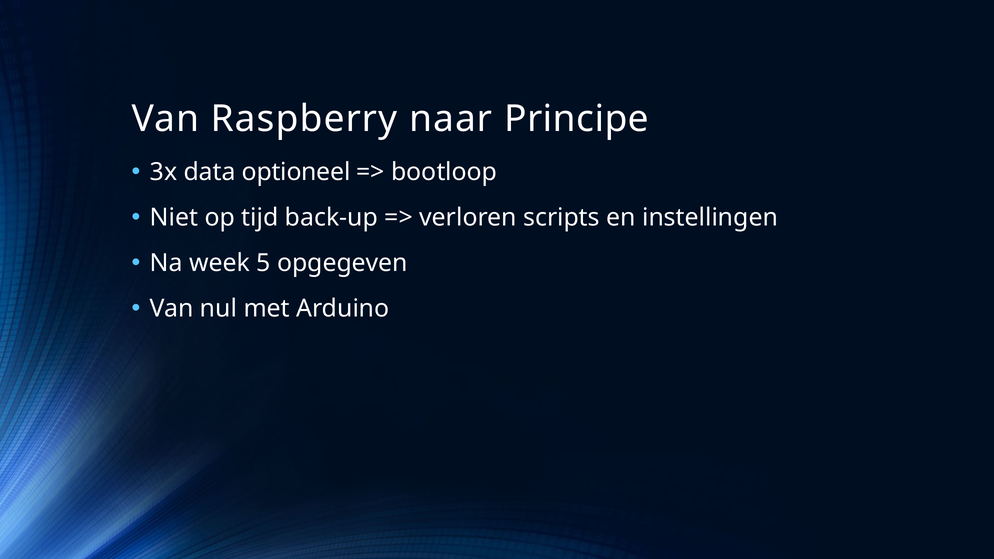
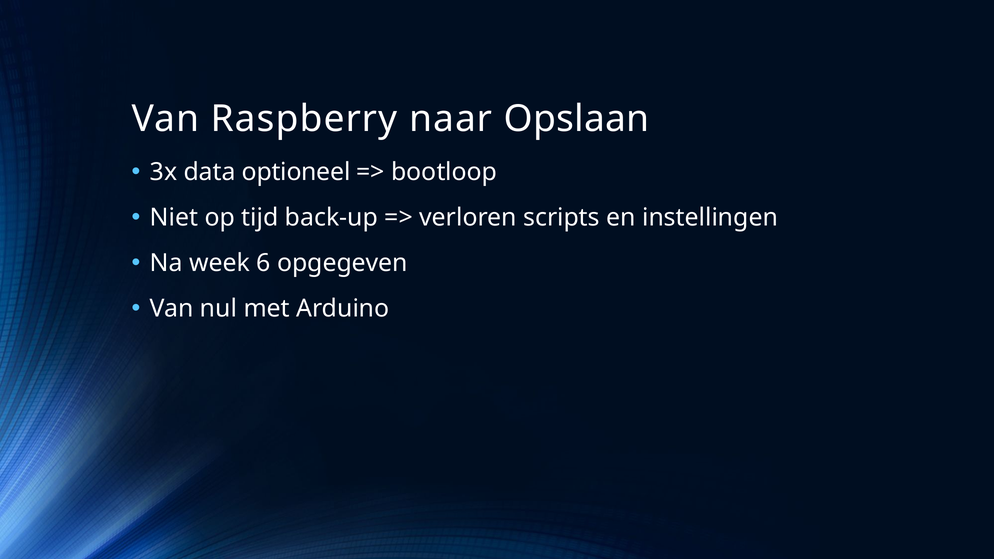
Principe: Principe -> Opslaan (577, 119)
5: 5 -> 6 (263, 263)
